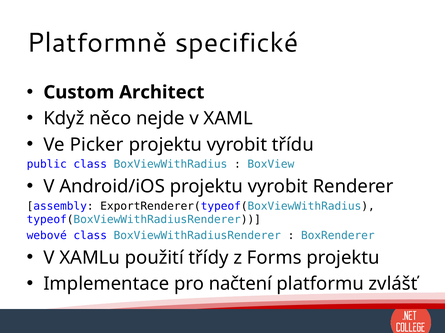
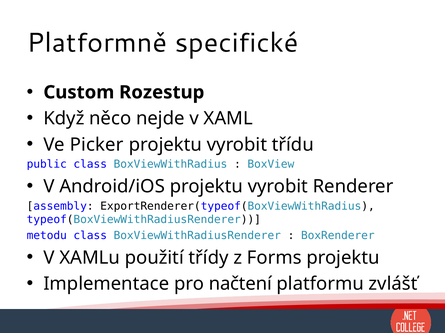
Architect: Architect -> Rozestup (162, 93)
webové: webové -> metodu (47, 236)
